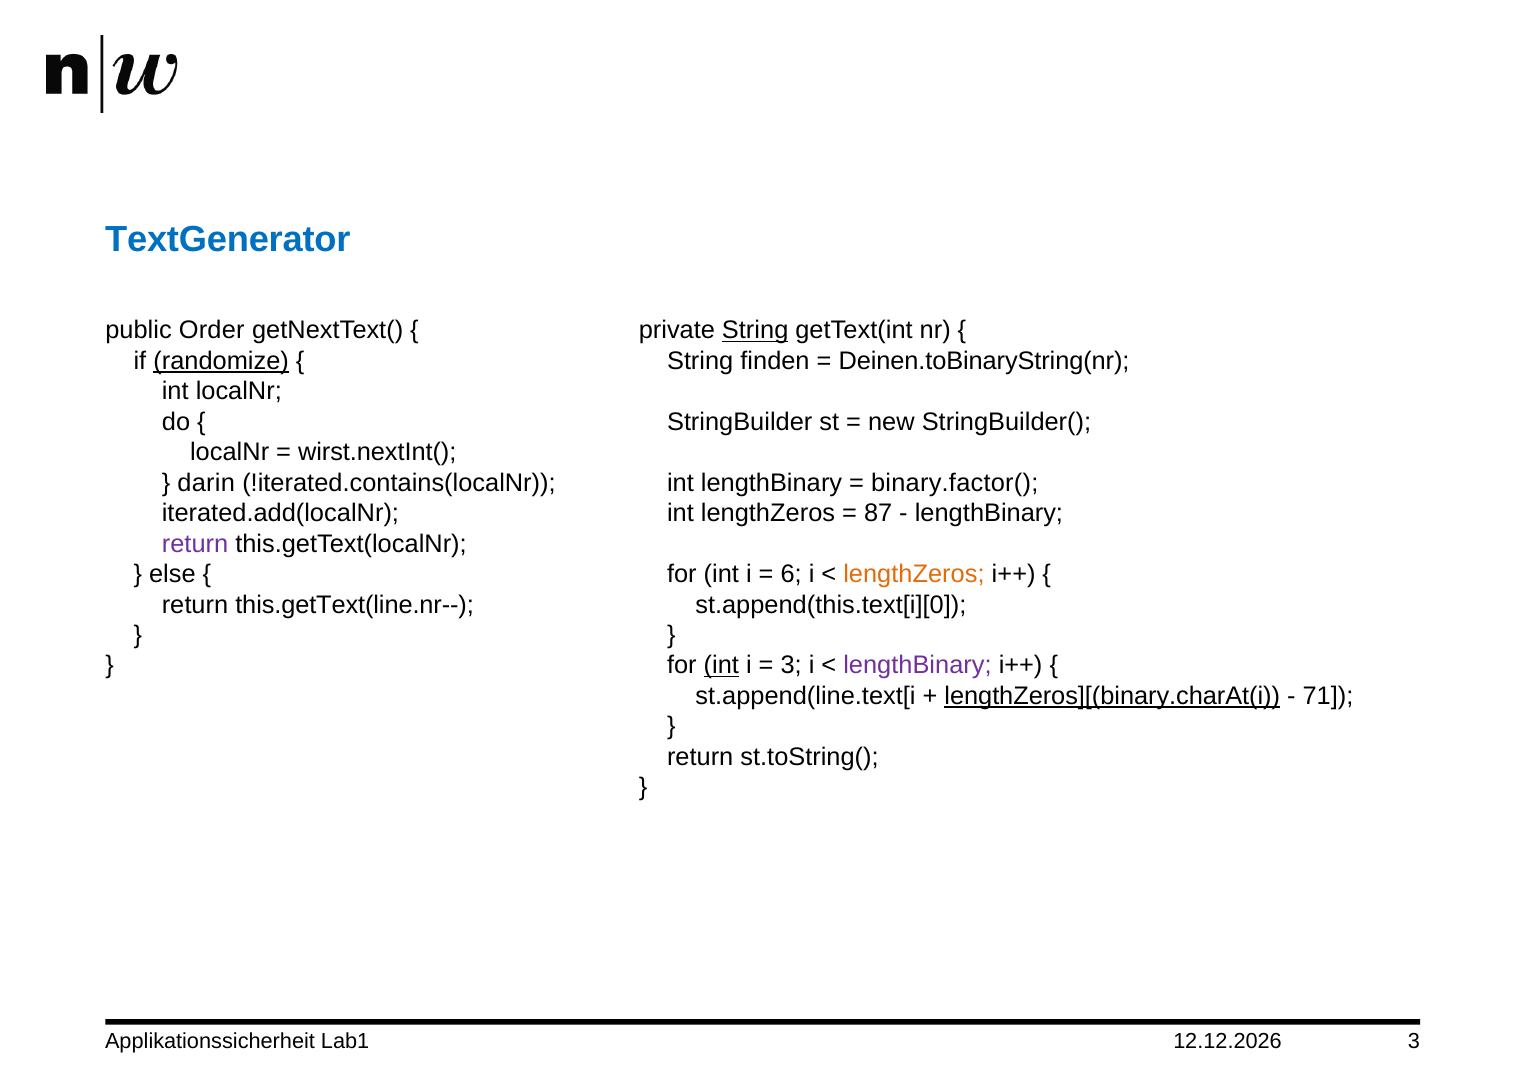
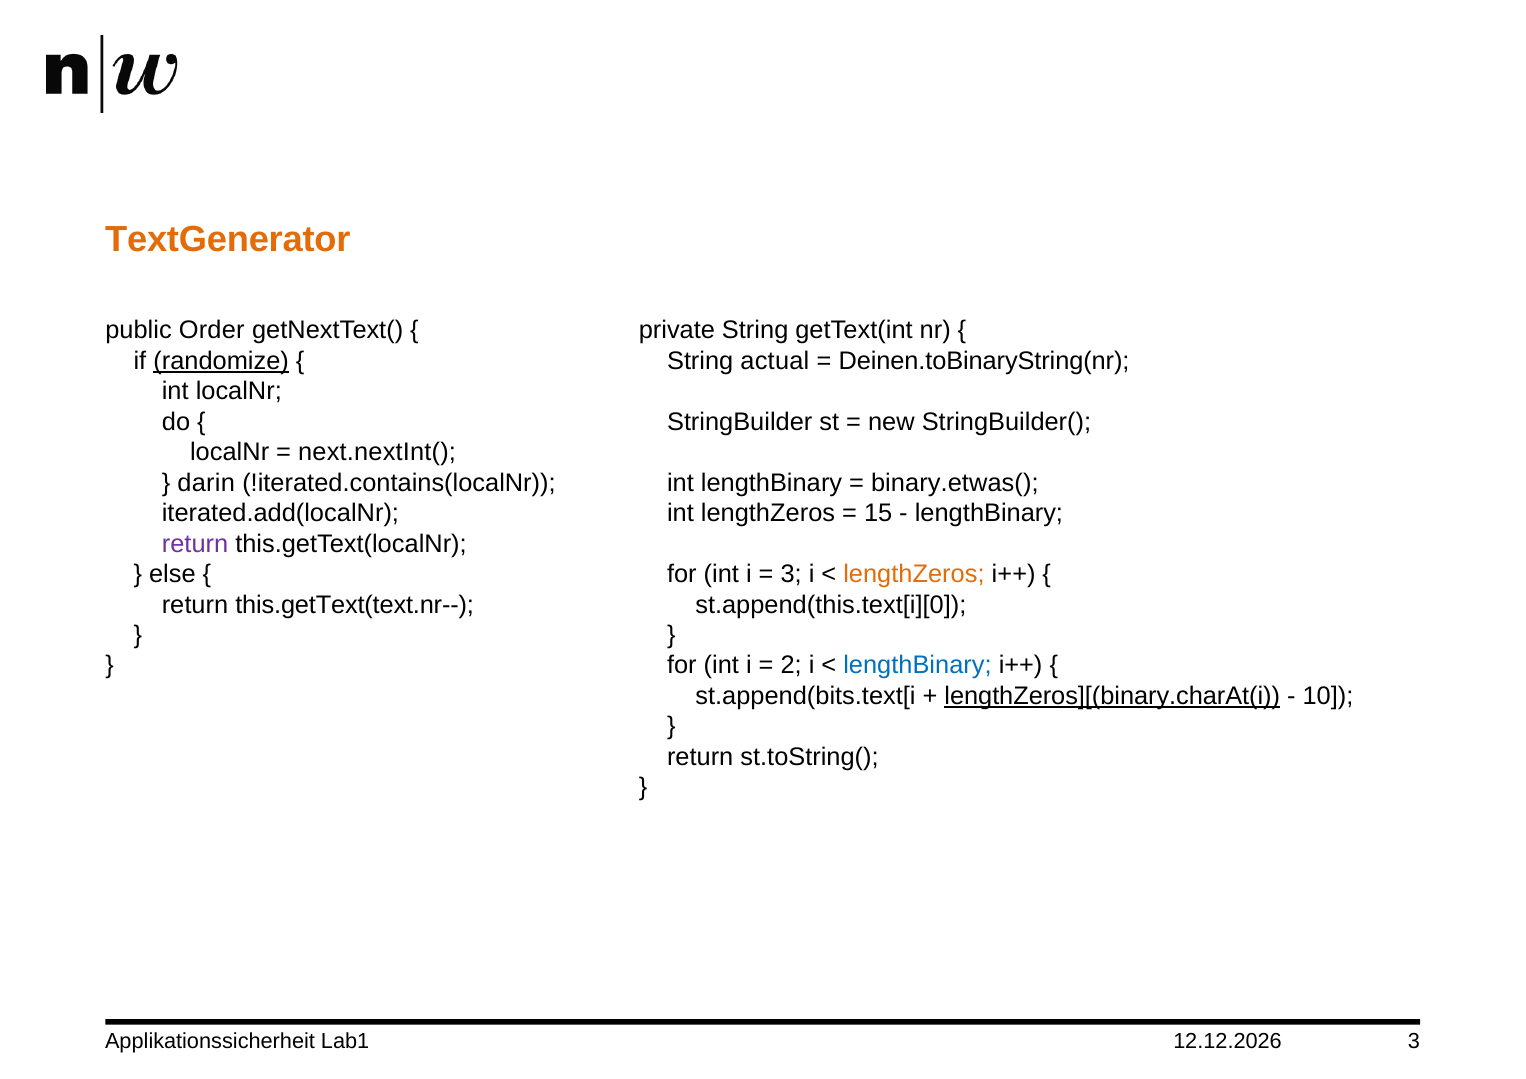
TextGenerator colour: blue -> orange (228, 240)
String underline: present -> none (755, 330)
finden: finden -> actual (775, 361)
wirst.nextInt(: wirst.nextInt( -> next.nextInt( (377, 452)
binary.factor(: binary.factor( -> binary.etwas( (955, 483)
87: 87 -> 15 (878, 513)
6: 6 -> 3 (791, 574)
this.getText(line.nr--: this.getText(line.nr-- -> this.getText(text.nr-- (355, 605)
int underline: present -> none (721, 666)
3: 3 -> 2 (791, 666)
lengthBinary colour: purple -> blue (917, 666)
st.append(line.text[i: st.append(line.text[i -> st.append(bits.text[i (805, 696)
71: 71 -> 10 (1328, 696)
